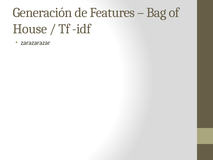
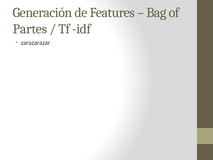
House: House -> Partes (30, 29)
